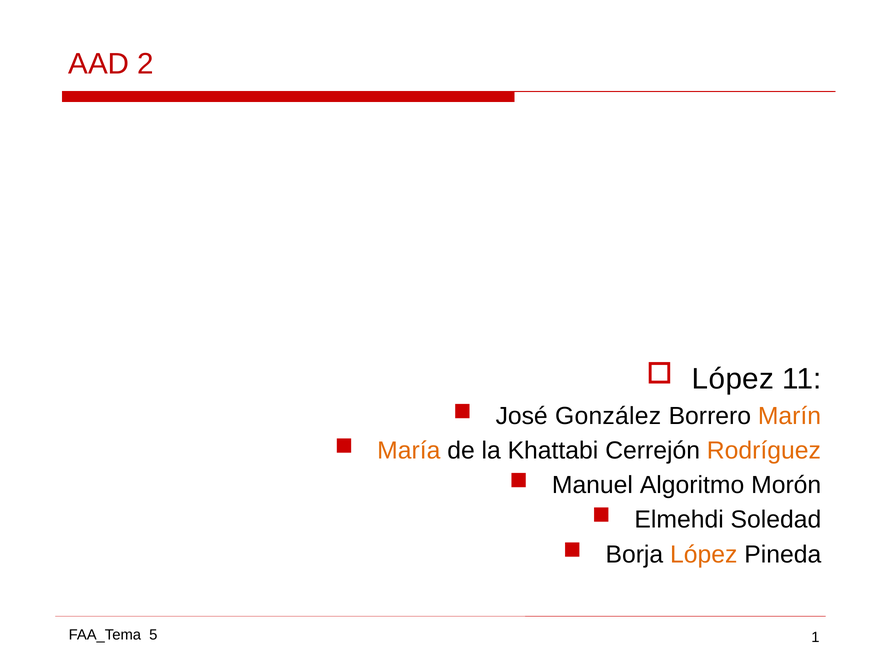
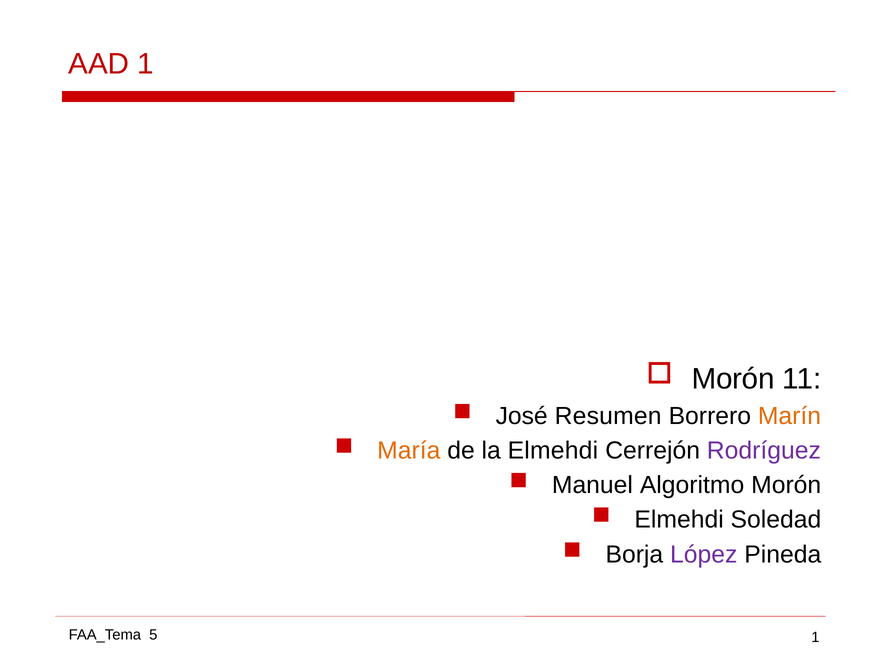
AAD 2: 2 -> 1 (146, 64)
López: López -> Morón (733, 379)
González: González -> Resumen (608, 416)
la Khattabi: Khattabi -> Elmehdi (553, 450)
Rodríguez colour: orange -> purple (764, 450)
López colour: orange -> purple (704, 554)
